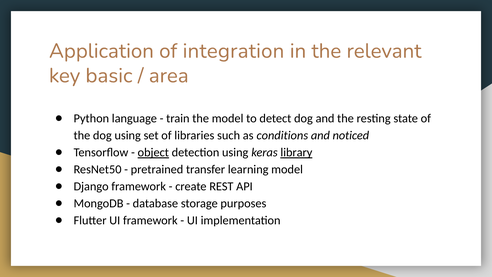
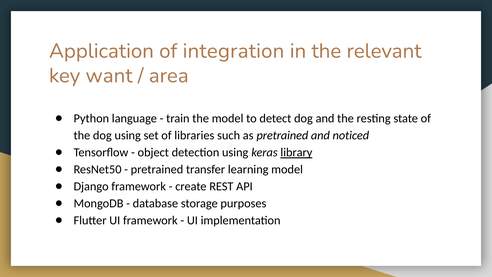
basic: basic -> want (109, 76)
as conditions: conditions -> pretrained (282, 135)
object underline: present -> none (153, 152)
